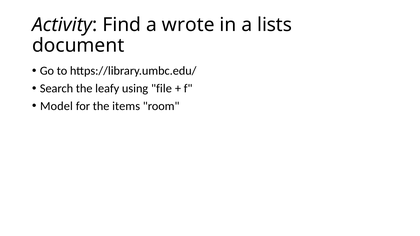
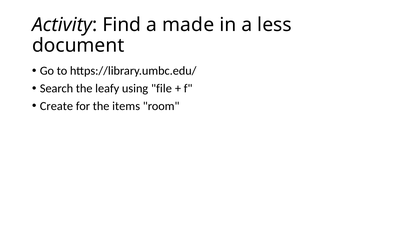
wrote: wrote -> made (188, 25)
lists: lists -> less (275, 25)
Model: Model -> Create (56, 106)
